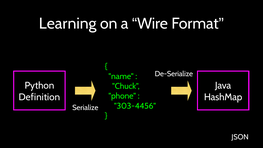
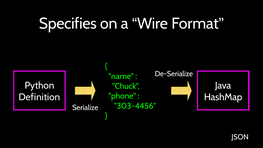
Learning: Learning -> Specifies (68, 24)
